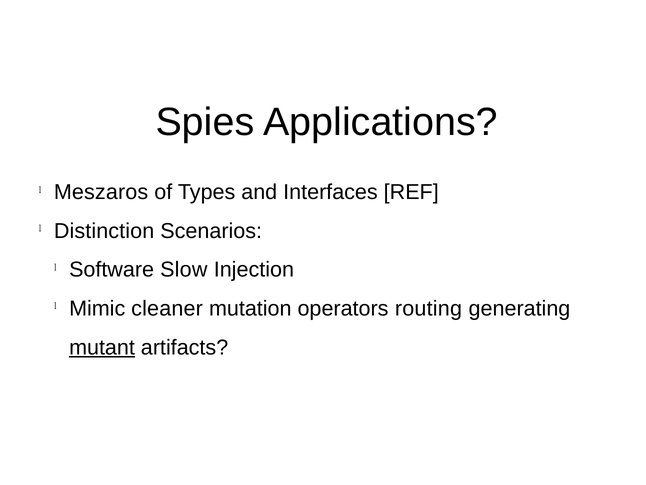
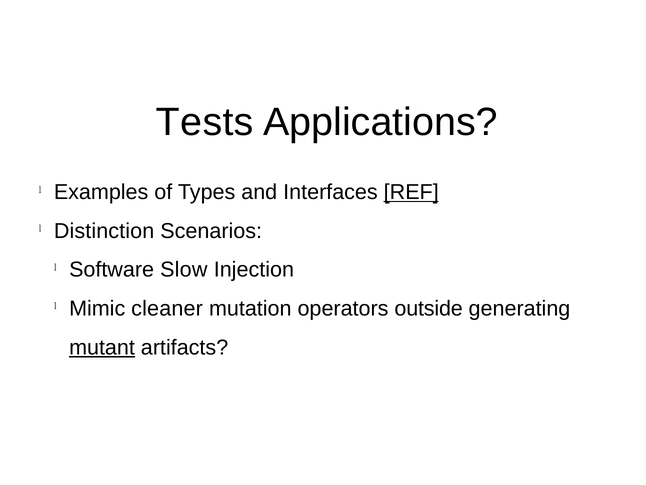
Spies: Spies -> Tests (205, 122)
Meszaros: Meszaros -> Examples (101, 192)
REF underline: none -> present (411, 192)
routing: routing -> outside (429, 308)
